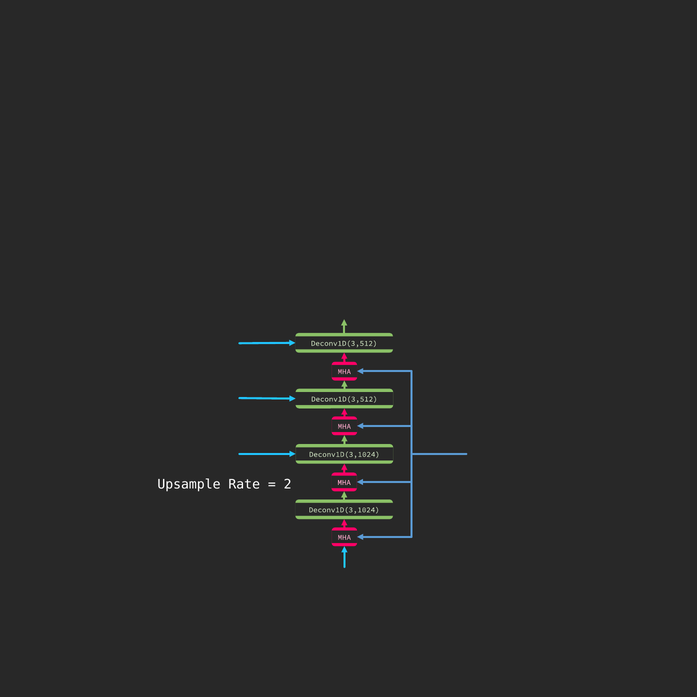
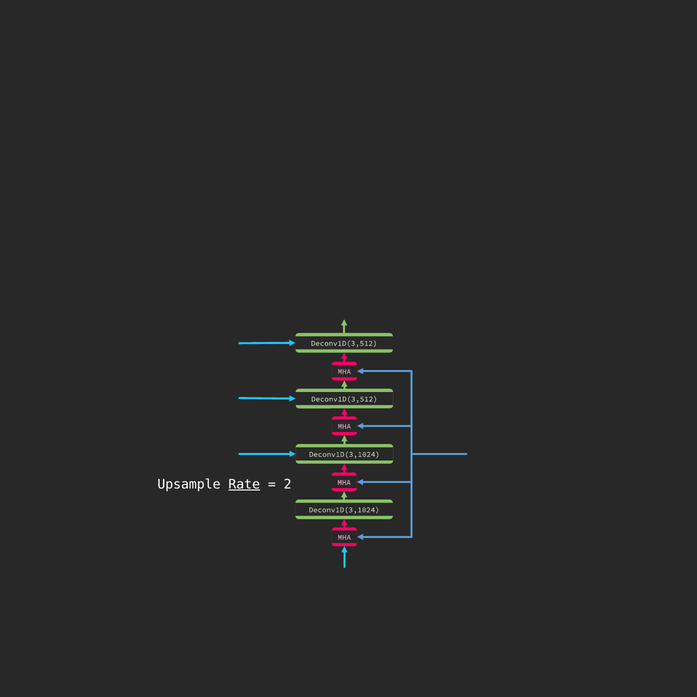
Rate underline: none -> present (244, 484)
